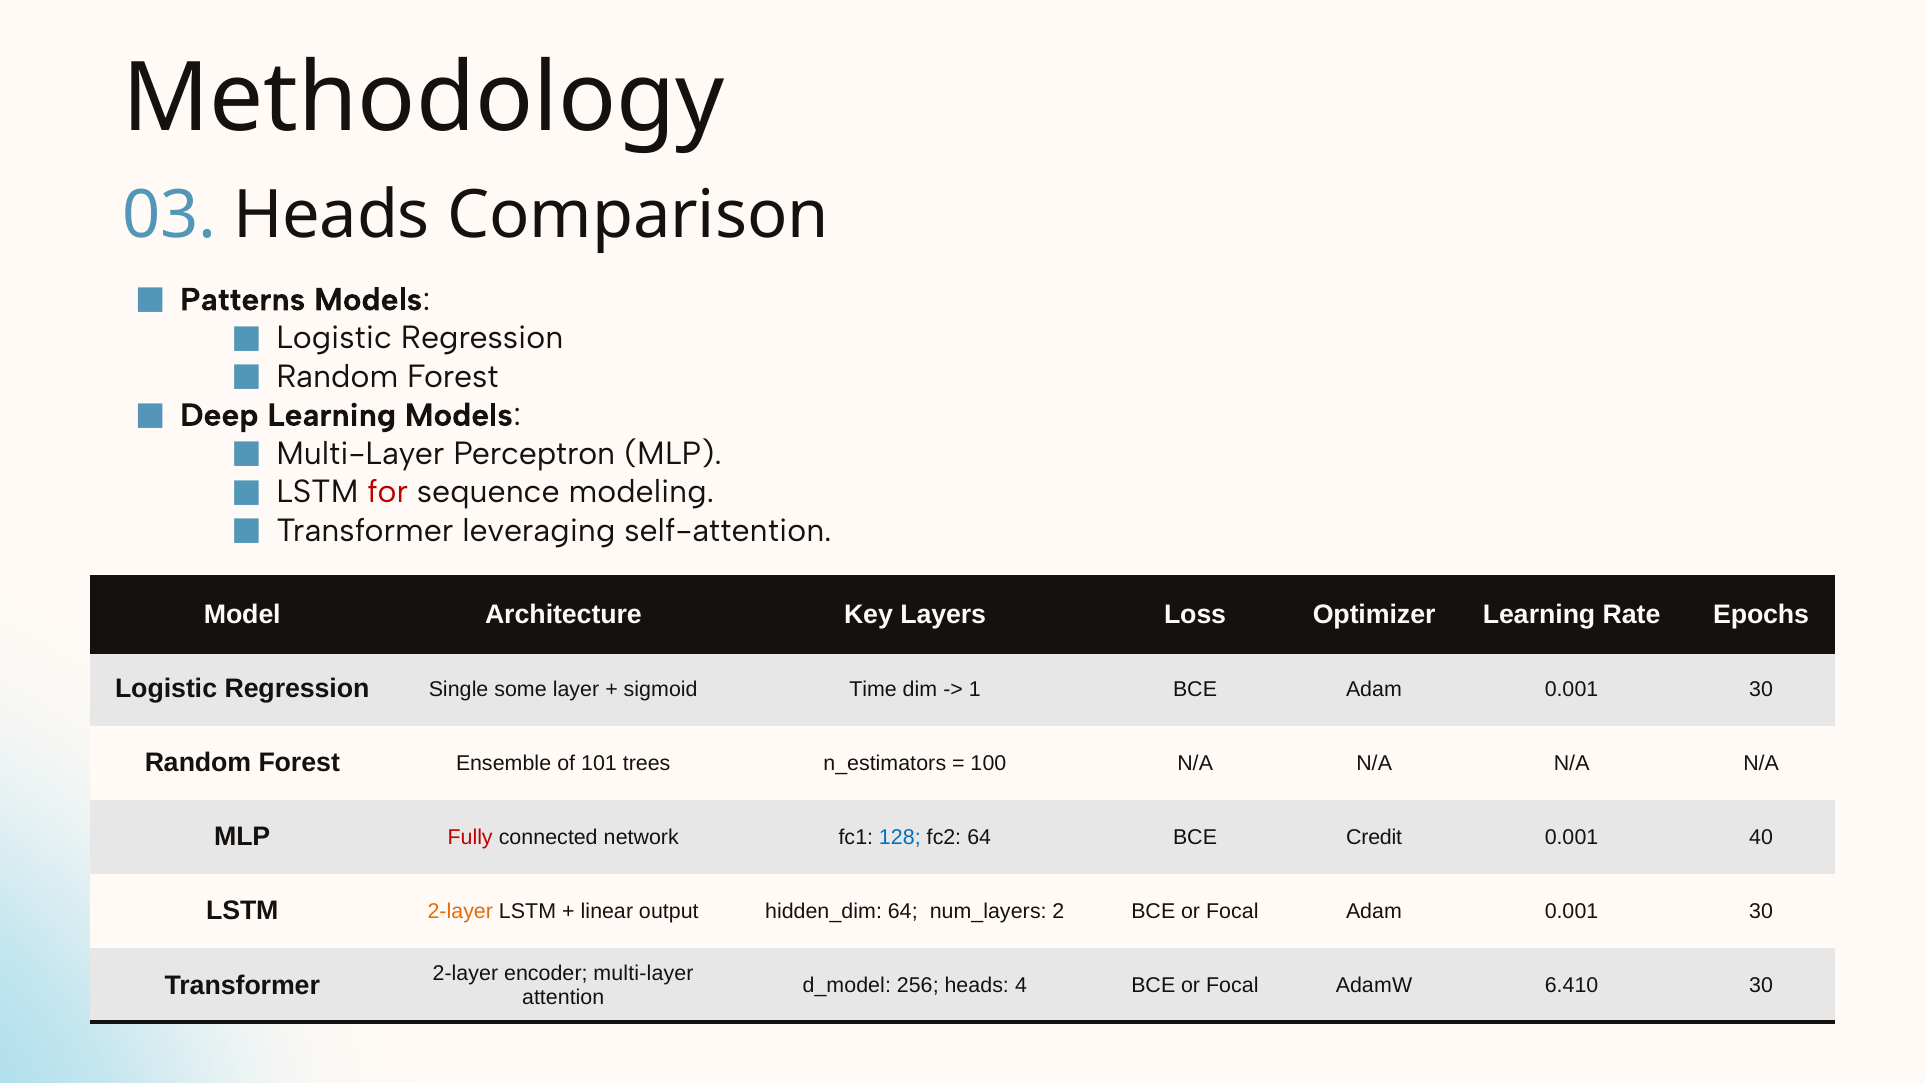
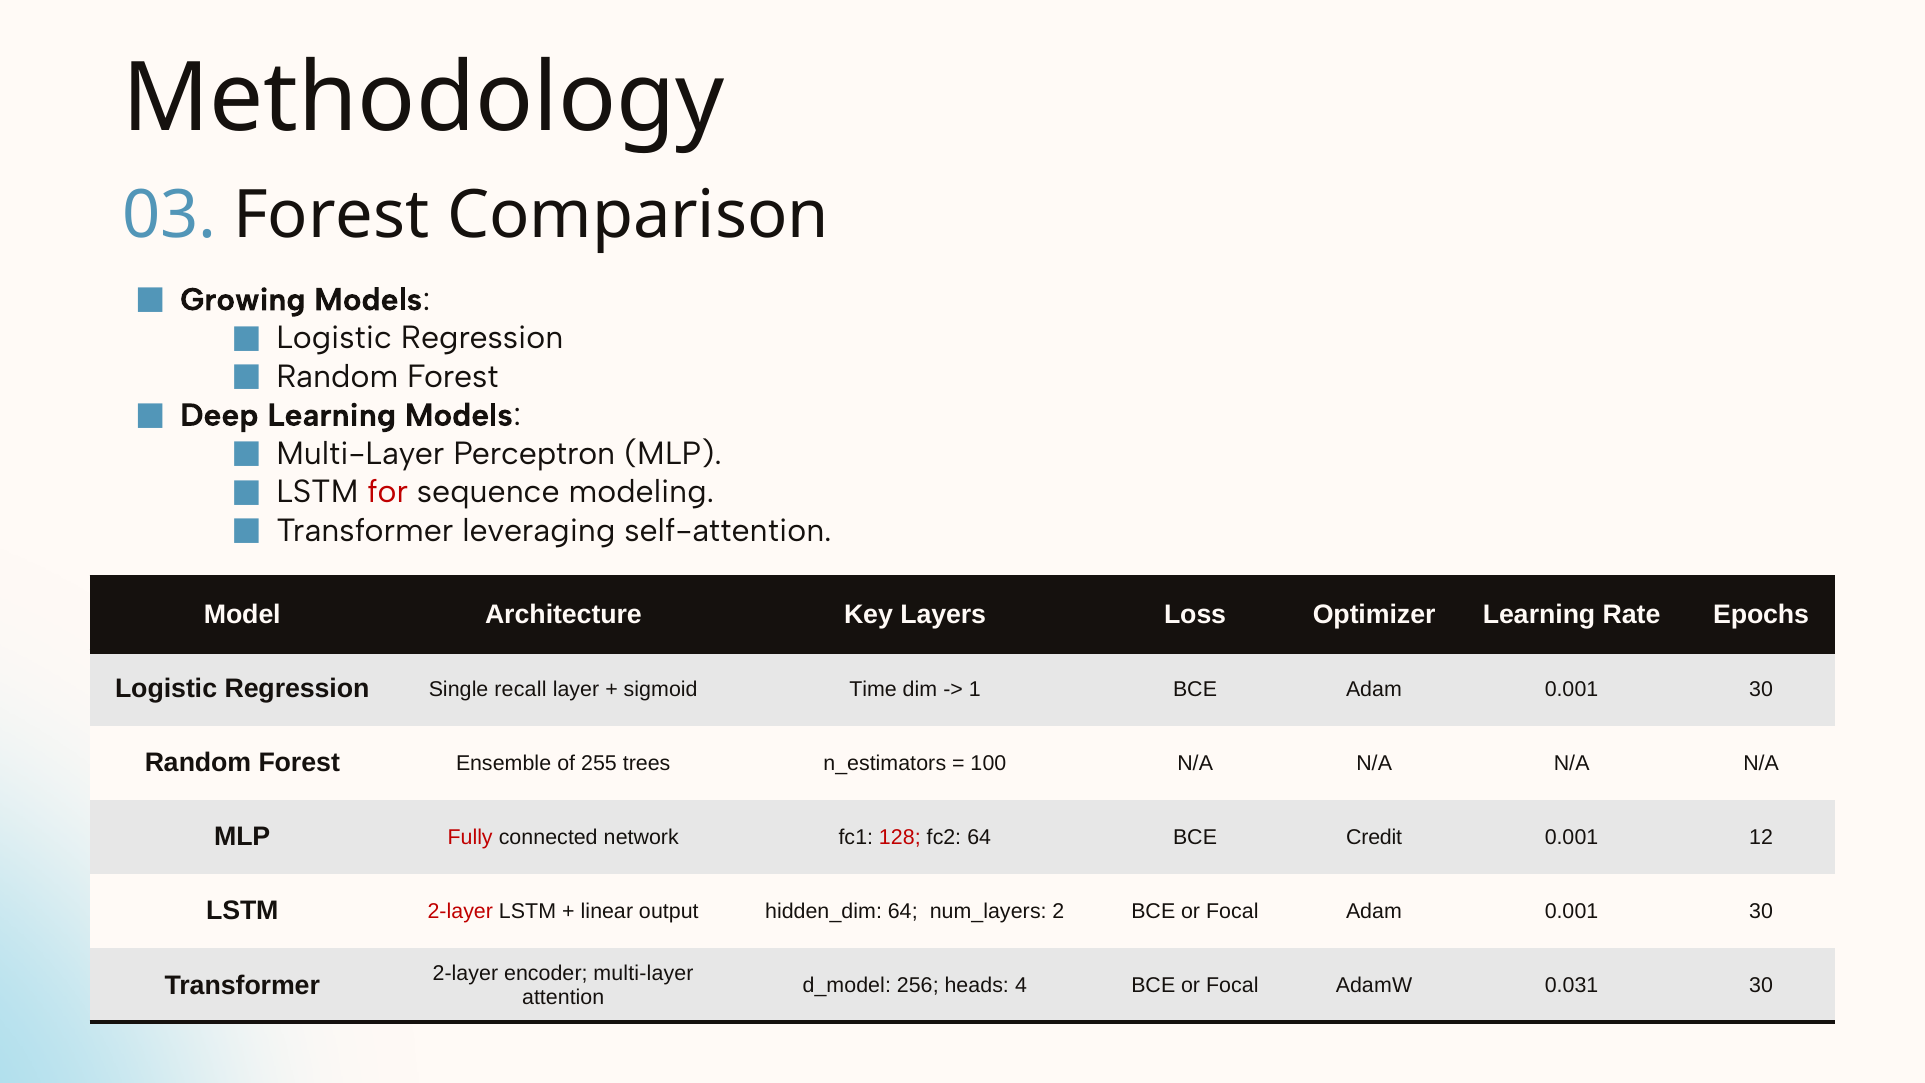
03 Heads: Heads -> Forest (331, 216)
Patterns: Patterns -> Growing (243, 300)
some: some -> recall (520, 689)
101: 101 -> 255 (599, 763)
128 colour: blue -> red (900, 837)
40: 40 -> 12 (1761, 837)
2-layer colour: orange -> red (460, 911)
6.410: 6.410 -> 0.031 (1572, 985)
